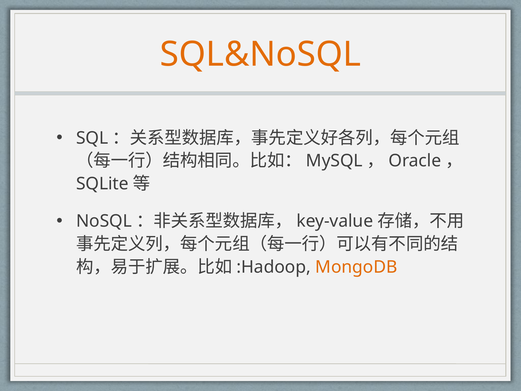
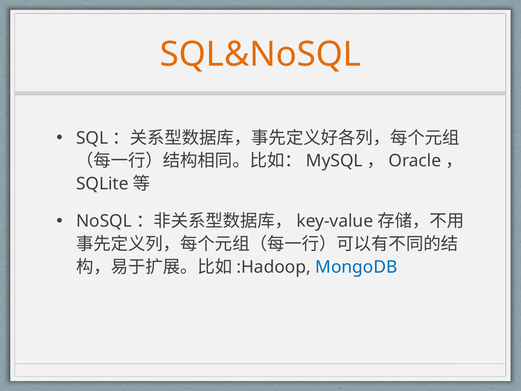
MongoDB colour: orange -> blue (356, 267)
